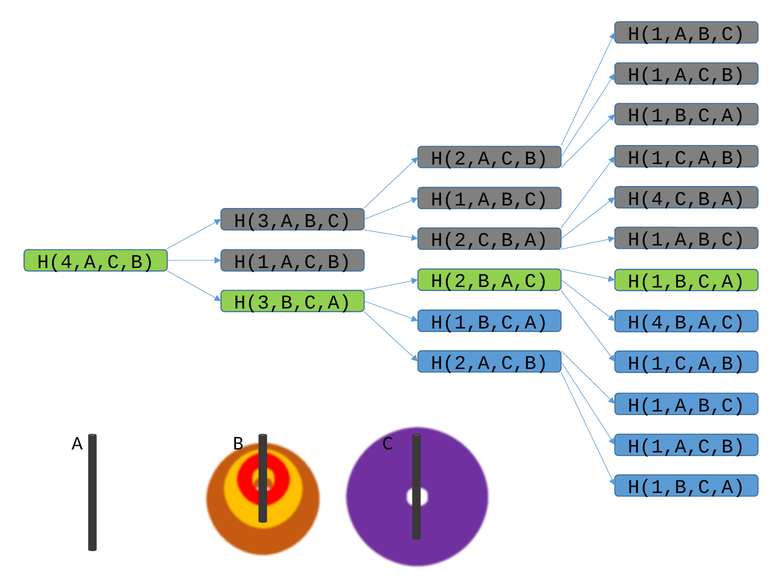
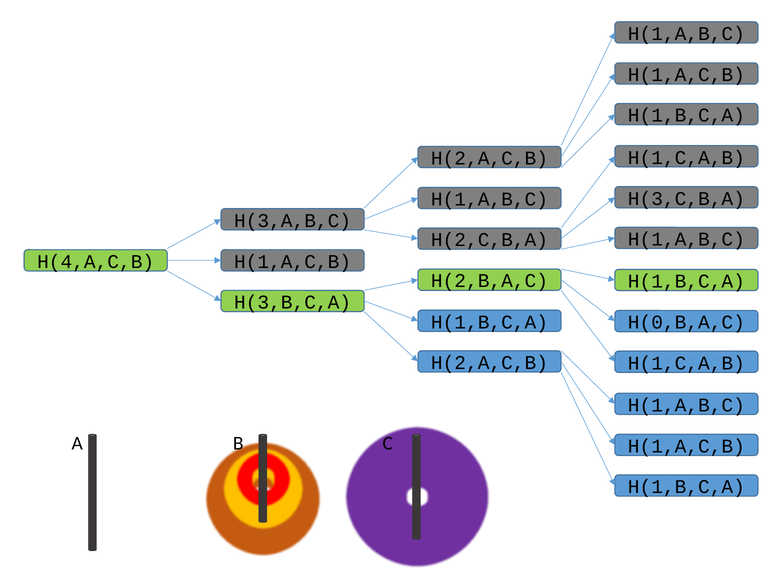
H(4,C,B,A: H(4,C,B,A -> H(3,C,B,A (686, 199)
H(4,B,A,C: H(4,B,A,C -> H(0,B,A,C (686, 322)
